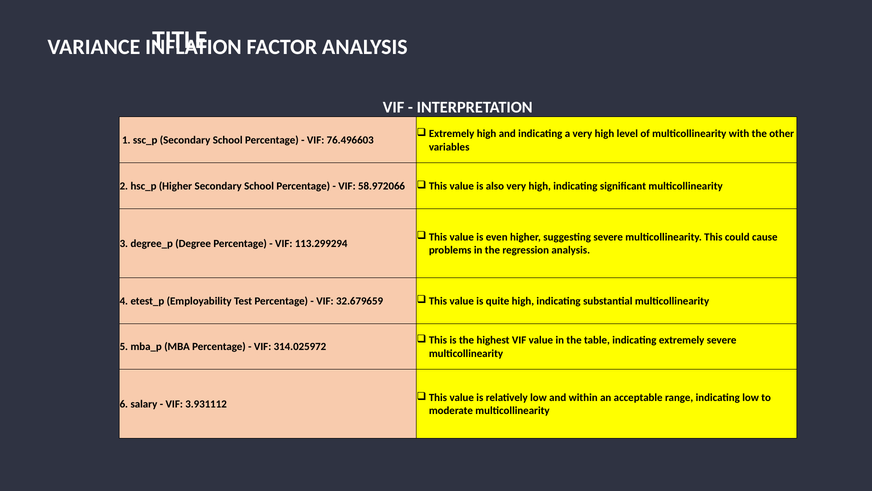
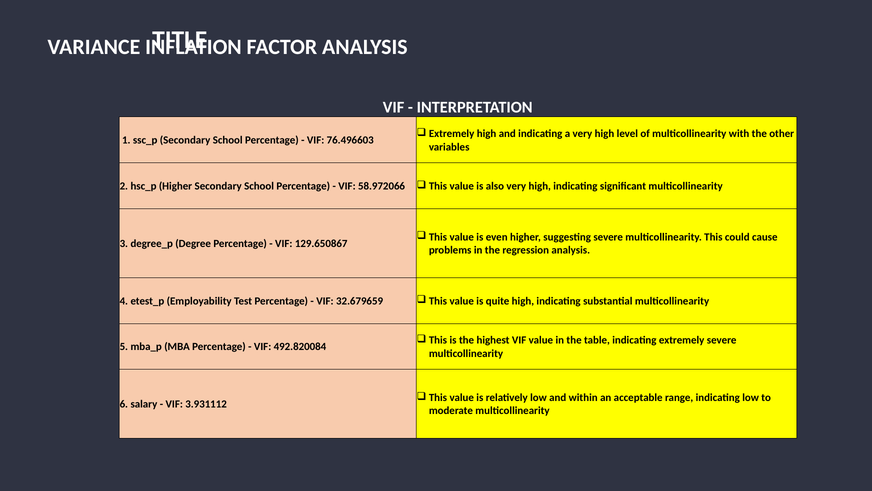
113.299294: 113.299294 -> 129.650867 (321, 243)
314.025972: 314.025972 -> 492.820084 (300, 346)
